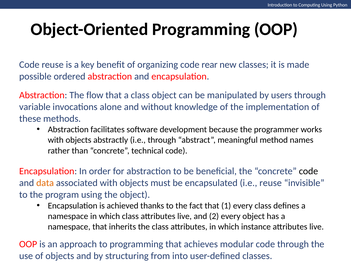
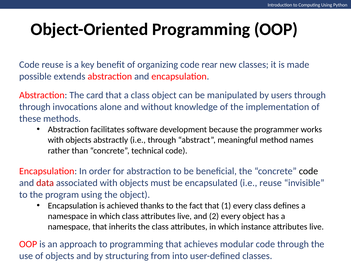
ordered: ordered -> extends (70, 77)
flow: flow -> card (95, 95)
variable: variable -> through (35, 107)
data colour: orange -> red (45, 183)
